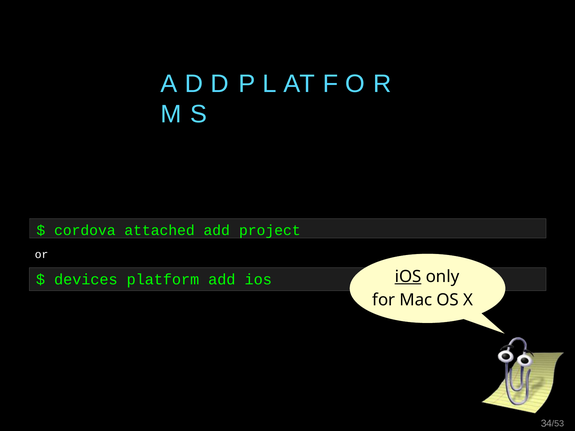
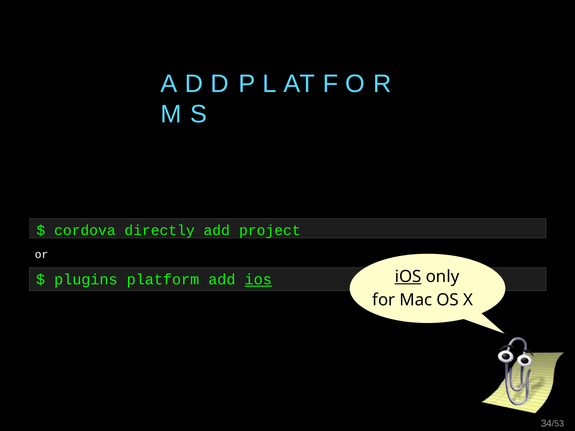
attached: attached -> directly (160, 230)
devices: devices -> plugins (86, 280)
ios underline: none -> present (258, 280)
